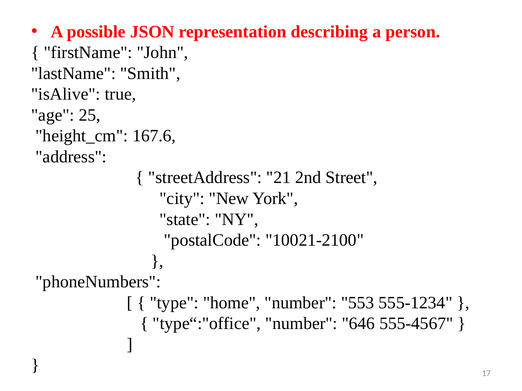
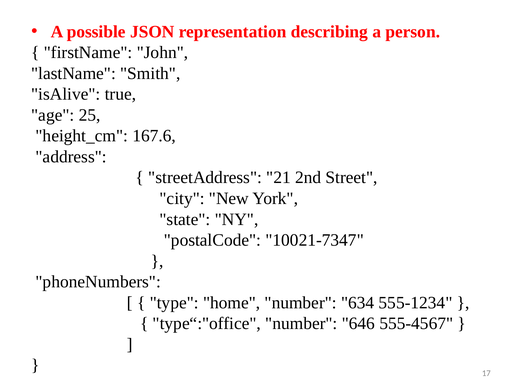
10021-2100: 10021-2100 -> 10021-7347 (315, 240)
553: 553 -> 634 (358, 303)
